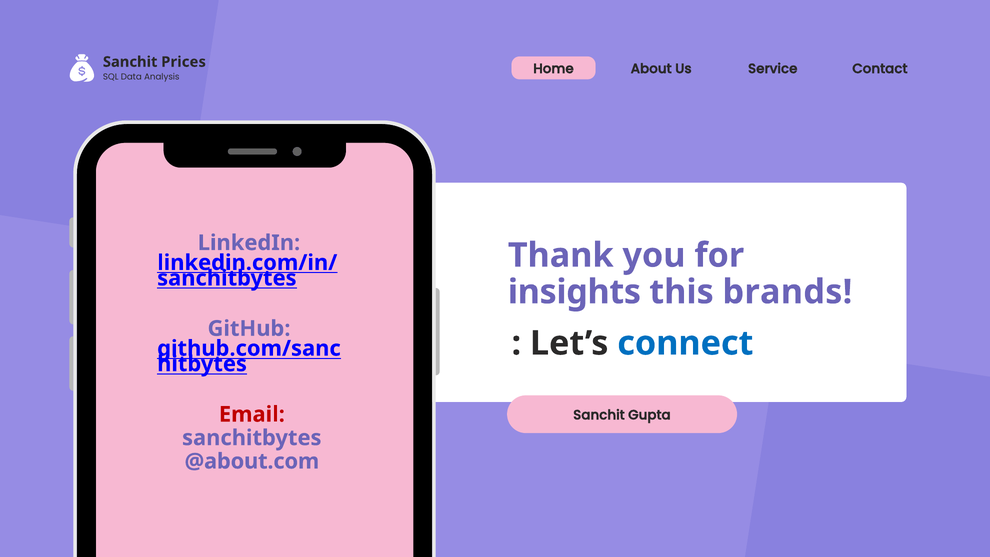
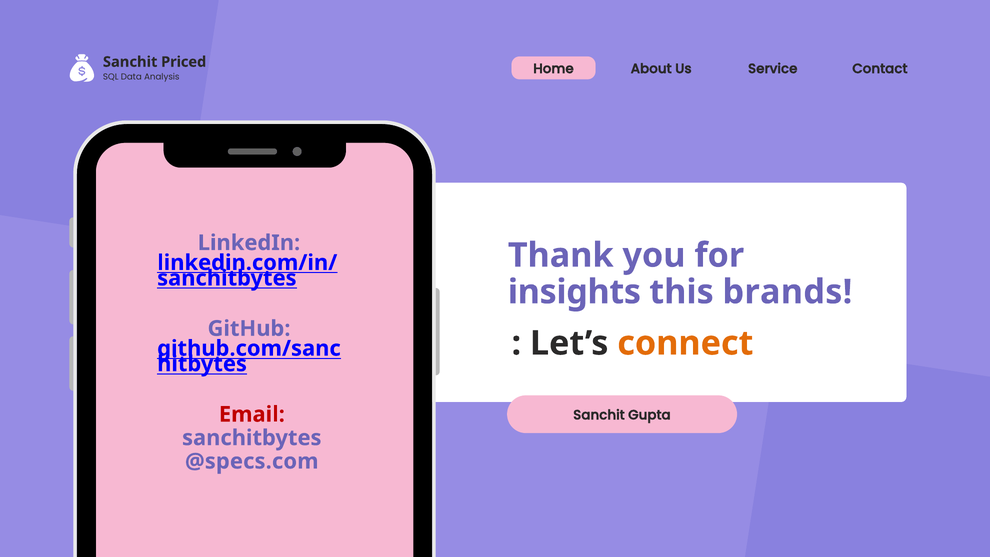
Prices: Prices -> Priced (184, 62)
connect colour: blue -> orange (685, 343)
@about.com: @about.com -> @specs.com (252, 461)
